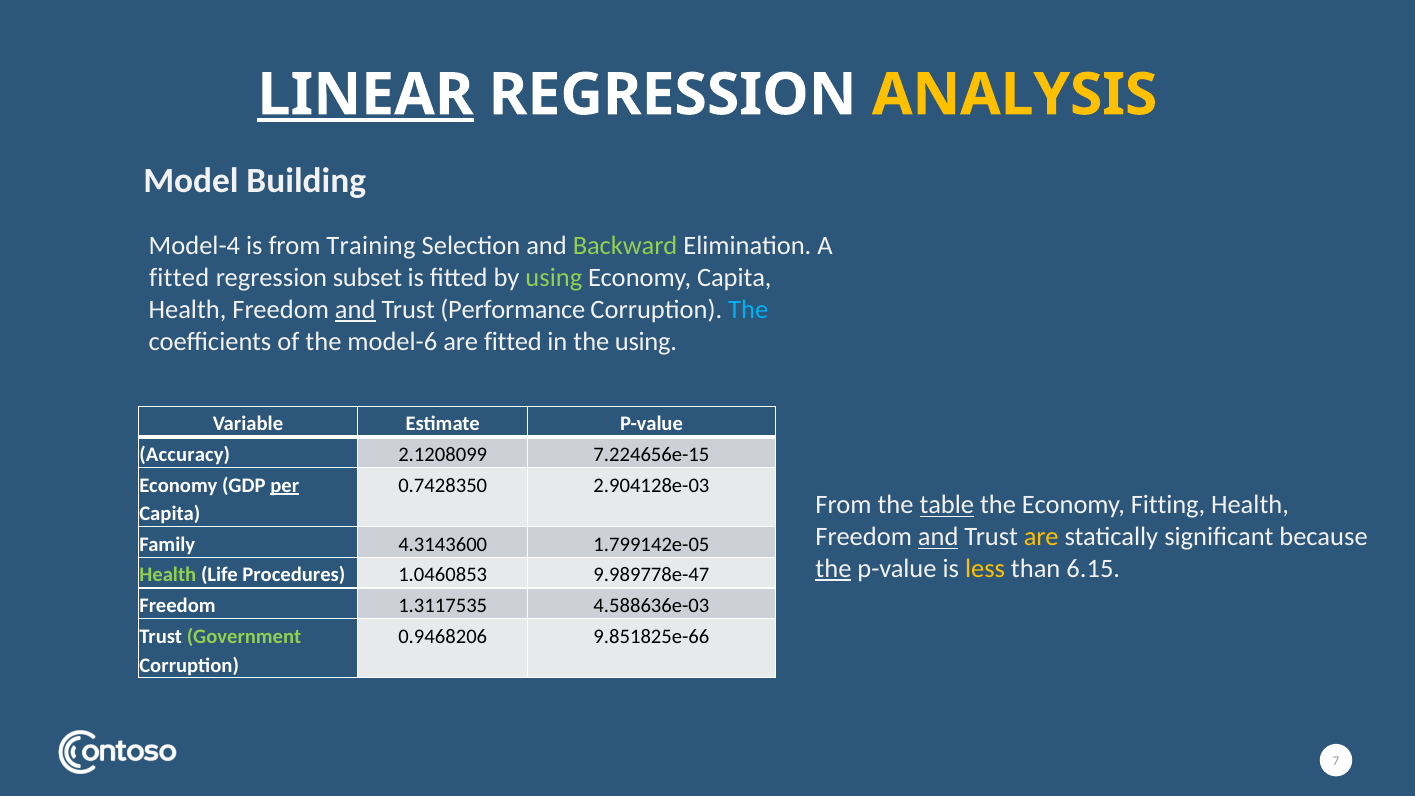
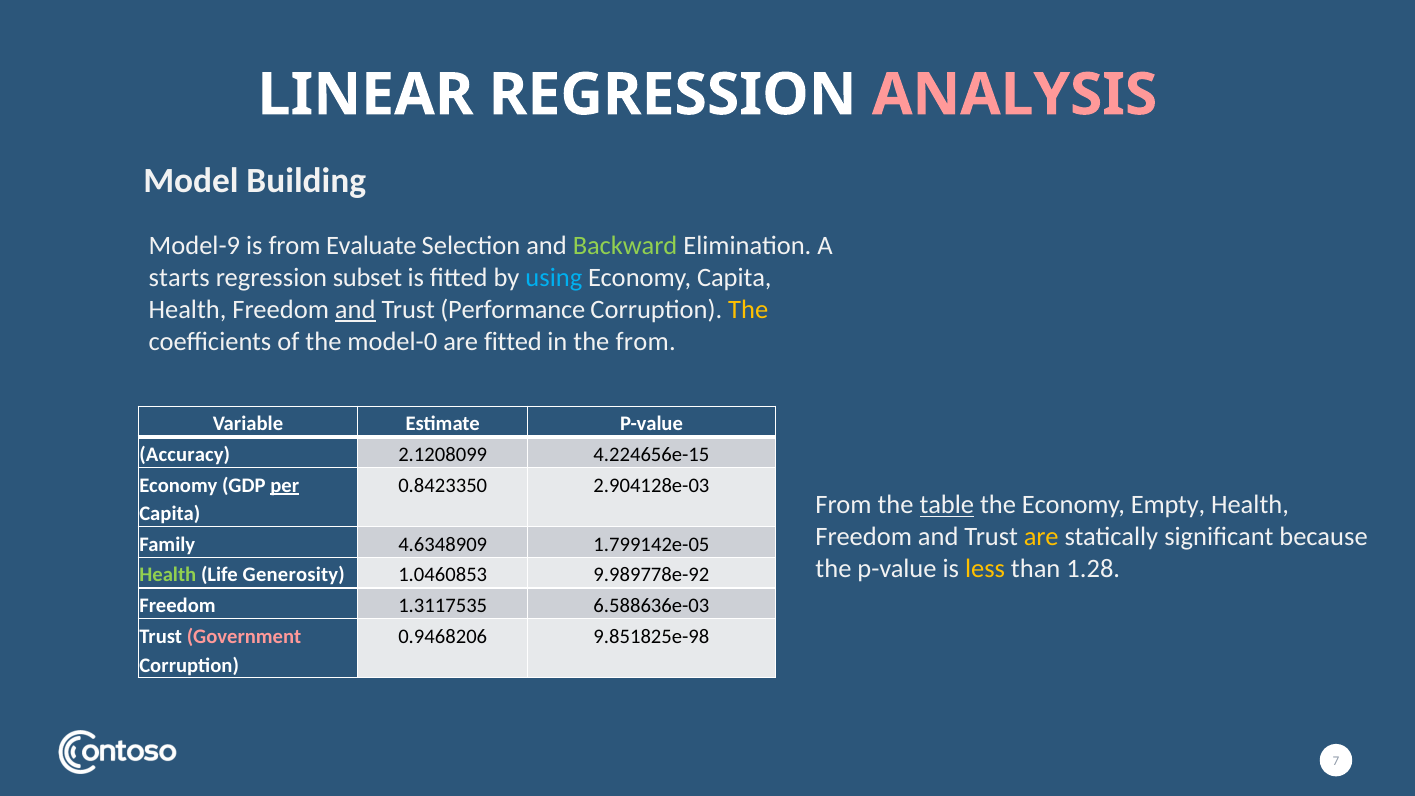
LINEAR underline: present -> none (366, 95)
ANALYSIS colour: yellow -> pink (1015, 95)
Model-4: Model-4 -> Model-9 (194, 246)
Training: Training -> Evaluate (371, 246)
fitted: fitted -> starts (179, 278)
using colour: light green -> light blue (554, 278)
The colour: light blue -> yellow (748, 310)
model-6: model-6 -> model-0 (392, 342)
the using: using -> from (646, 342)
7.224656e-15: 7.224656e-15 -> 4.224656e-15 (651, 455)
0.7428350: 0.7428350 -> 0.8423350 (443, 485)
Fitting: Fitting -> Empty (1168, 505)
and underline: present -> none (938, 537)
4.3143600: 4.3143600 -> 4.6348909 (443, 544)
the underline: present -> none (833, 569)
6.15: 6.15 -> 1.28 (1093, 569)
Procedures: Procedures -> Generosity (294, 575)
9.989778e-47: 9.989778e-47 -> 9.989778e-92 (651, 575)
4.588636e-03: 4.588636e-03 -> 6.588636e-03 (651, 606)
Government colour: light green -> pink (244, 636)
9.851825e-66: 9.851825e-66 -> 9.851825e-98 (651, 636)
